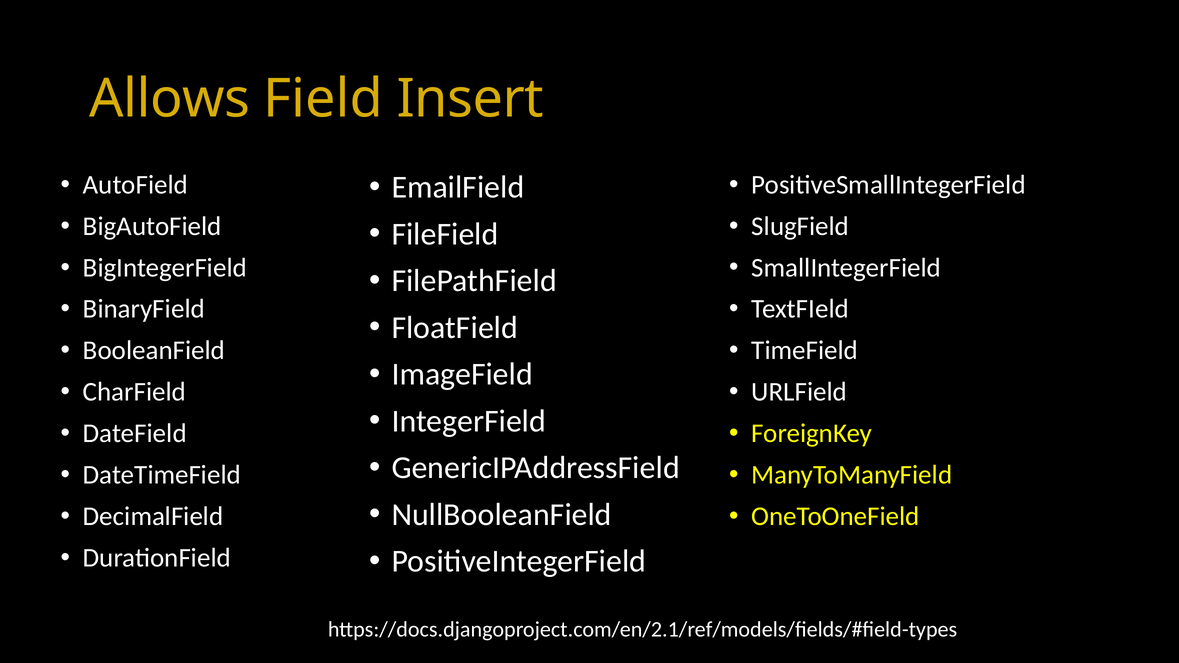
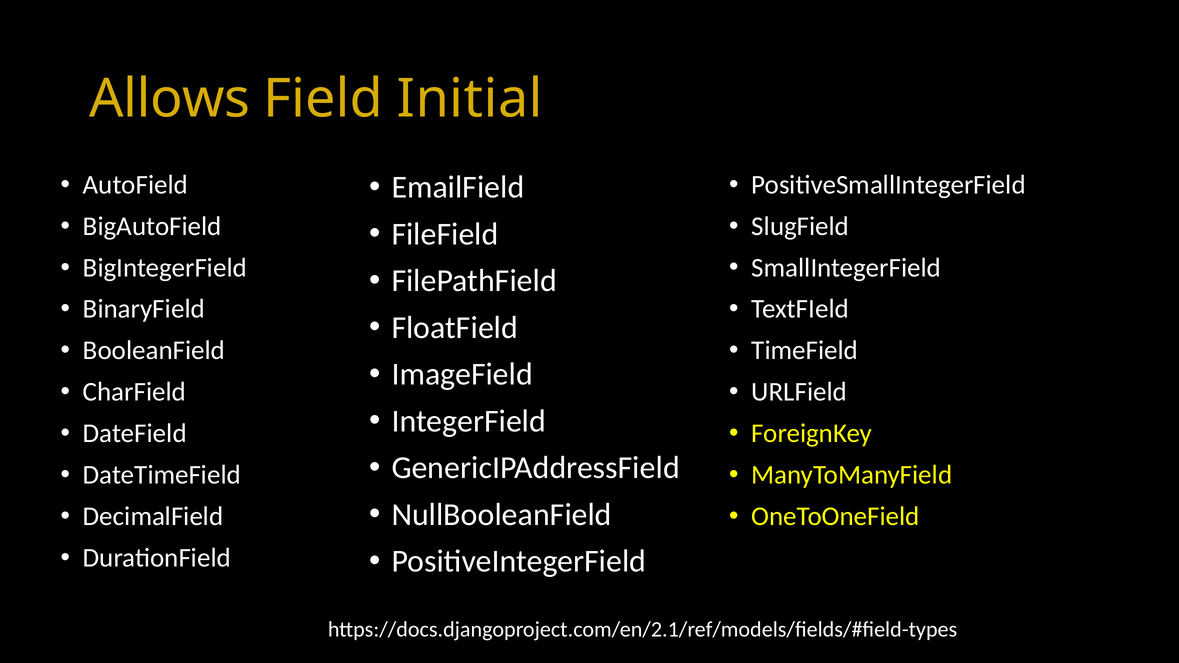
Insert: Insert -> Initial (470, 99)
